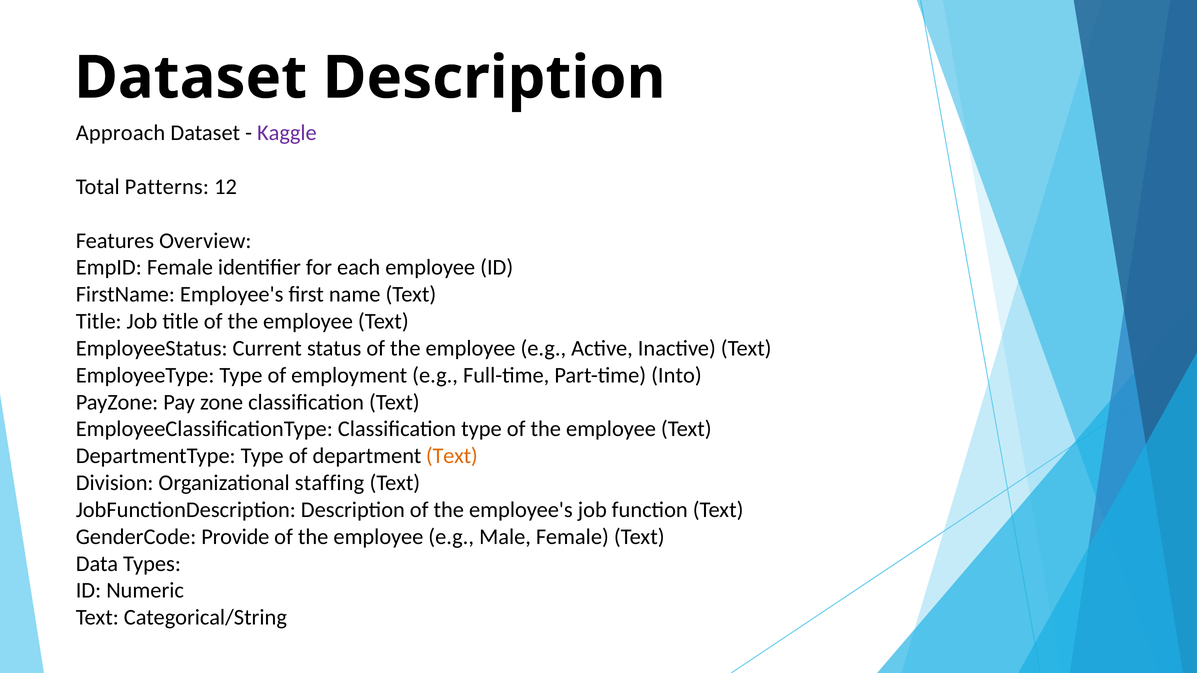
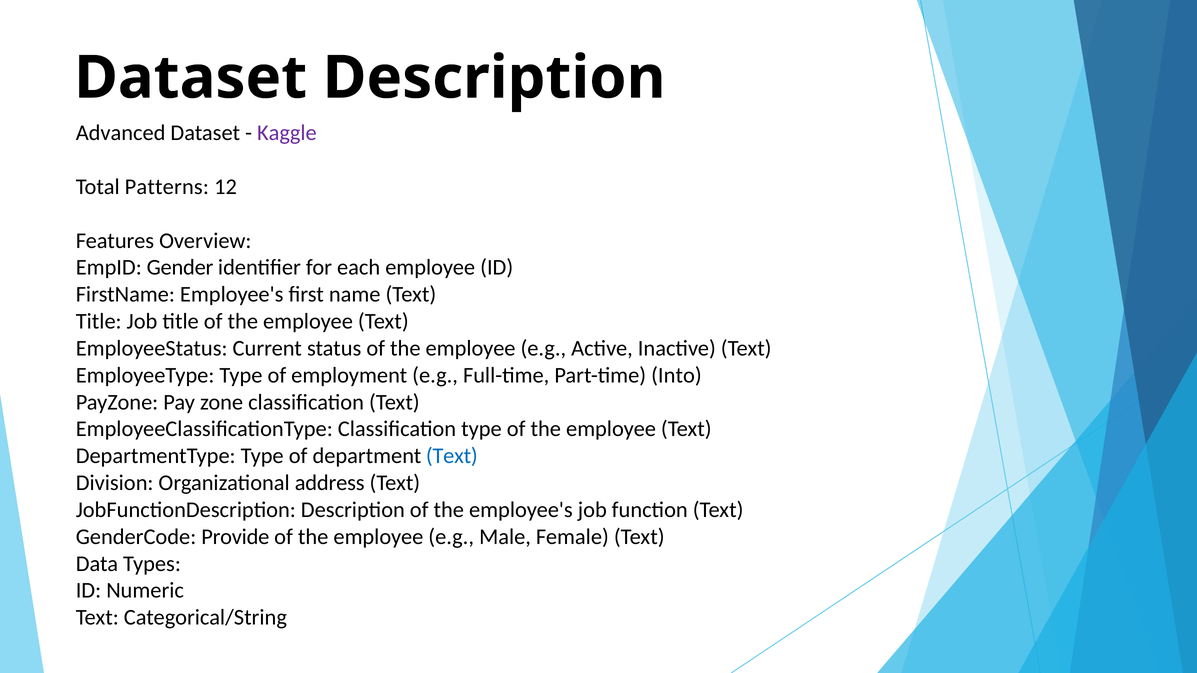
Approach: Approach -> Advanced (121, 133)
EmpID Female: Female -> Gender (180, 268)
Text colour: orange -> blue (452, 456)
staffing: staffing -> address (330, 483)
